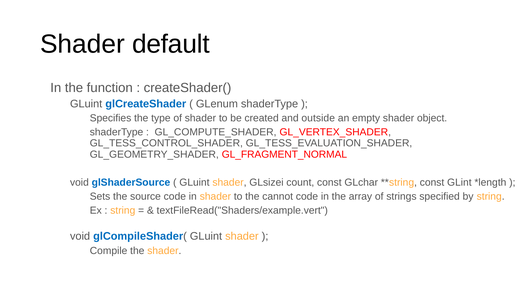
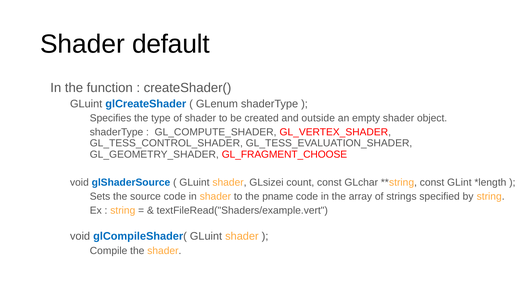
GL_FRAGMENT_NORMAL: GL_FRAGMENT_NORMAL -> GL_FRAGMENT_CHOOSE (284, 154)
cannot: cannot -> pname (278, 196)
